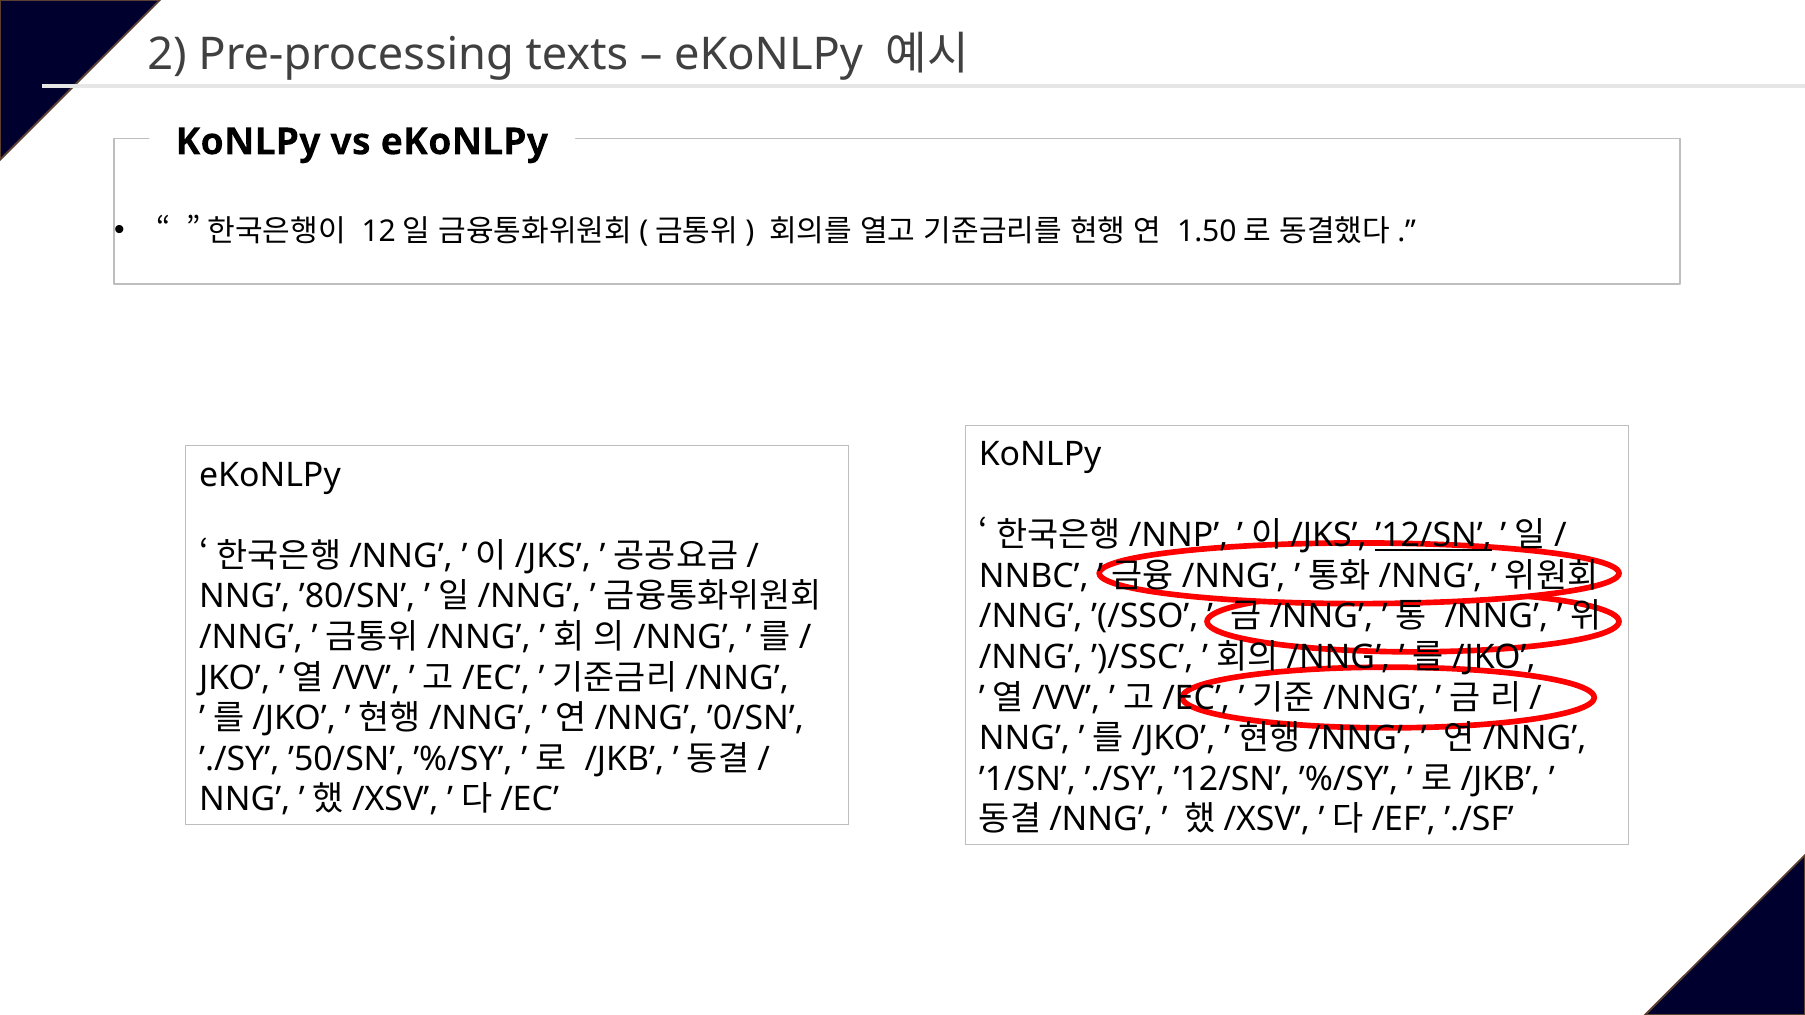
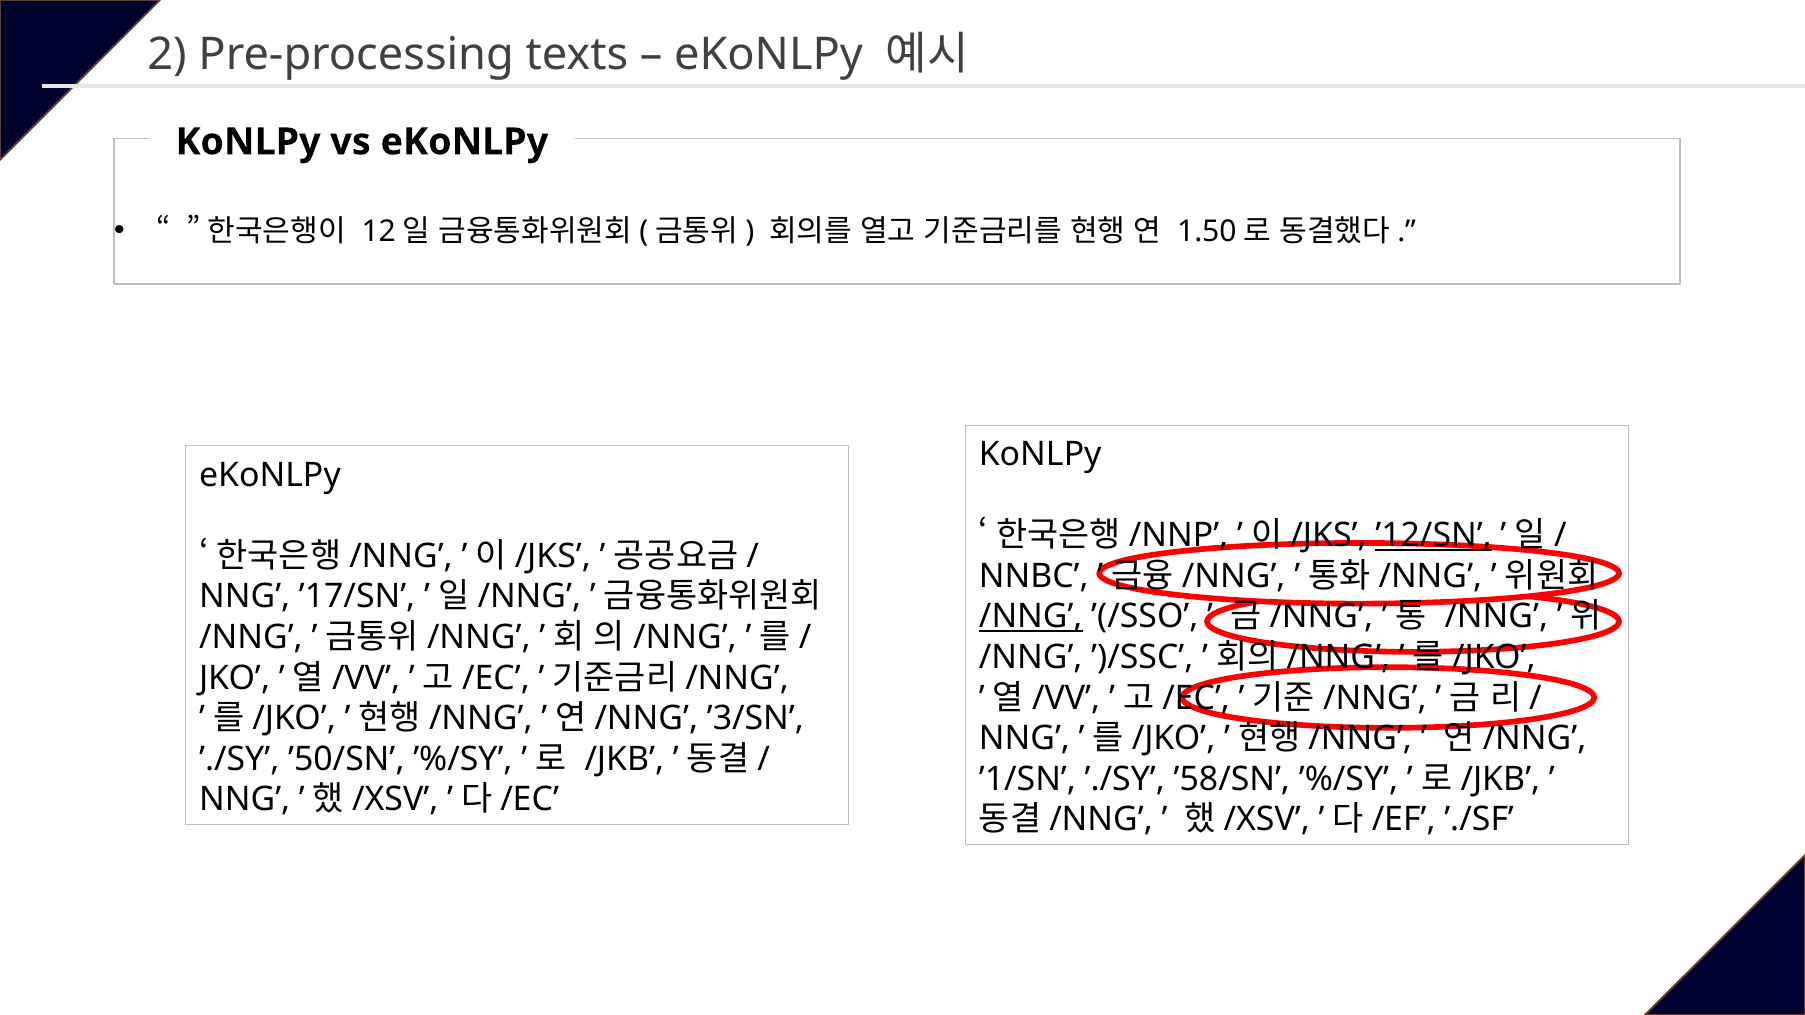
’80/SN: ’80/SN -> ’17/SN (357, 597)
/NNG underline: none -> present (1031, 617)
’0/SN: ’0/SN -> ’3/SN (755, 719)
’./SY ’12/SN: ’12/SN -> ’58/SN (1232, 779)
